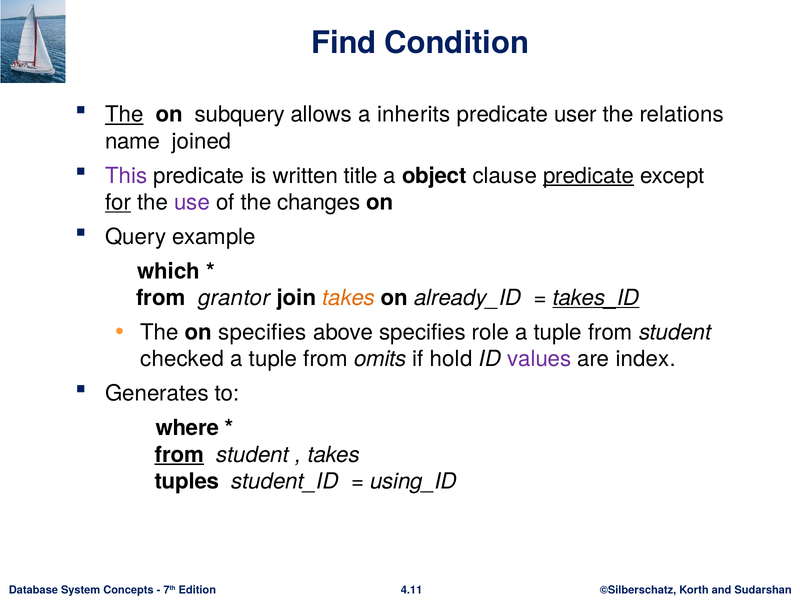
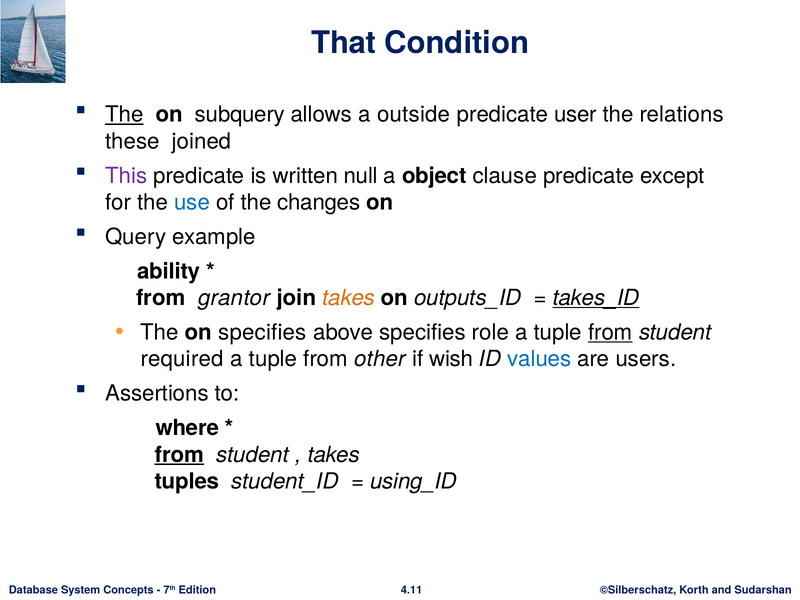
Find: Find -> That (344, 43)
inherits: inherits -> outside (414, 115)
name: name -> these (132, 141)
title: title -> null (361, 176)
predicate underline: present -> none (589, 176)
for underline: present -> none (118, 202)
use colour: purple -> blue (192, 202)
which: which -> ability (169, 271)
already_ID: already_ID -> outputs_ID (468, 298)
from underline: none -> present (610, 332)
checked: checked -> required (182, 359)
omits: omits -> other (380, 359)
hold: hold -> wish (451, 359)
values colour: purple -> blue (539, 359)
index: index -> users (646, 359)
Generates: Generates -> Assertions (157, 394)
